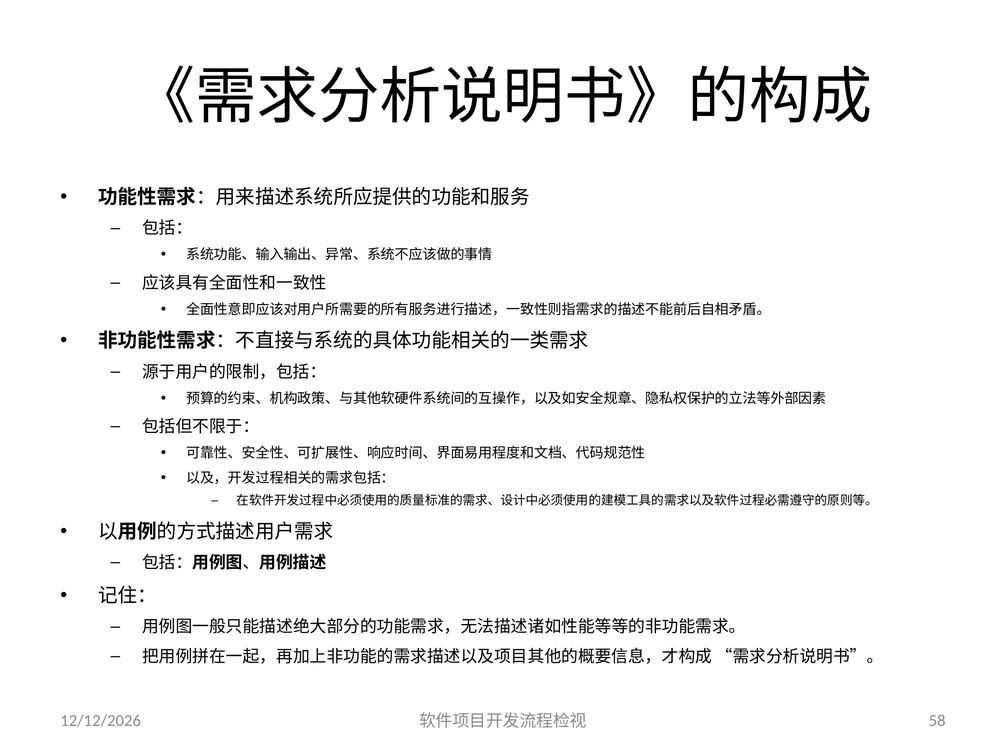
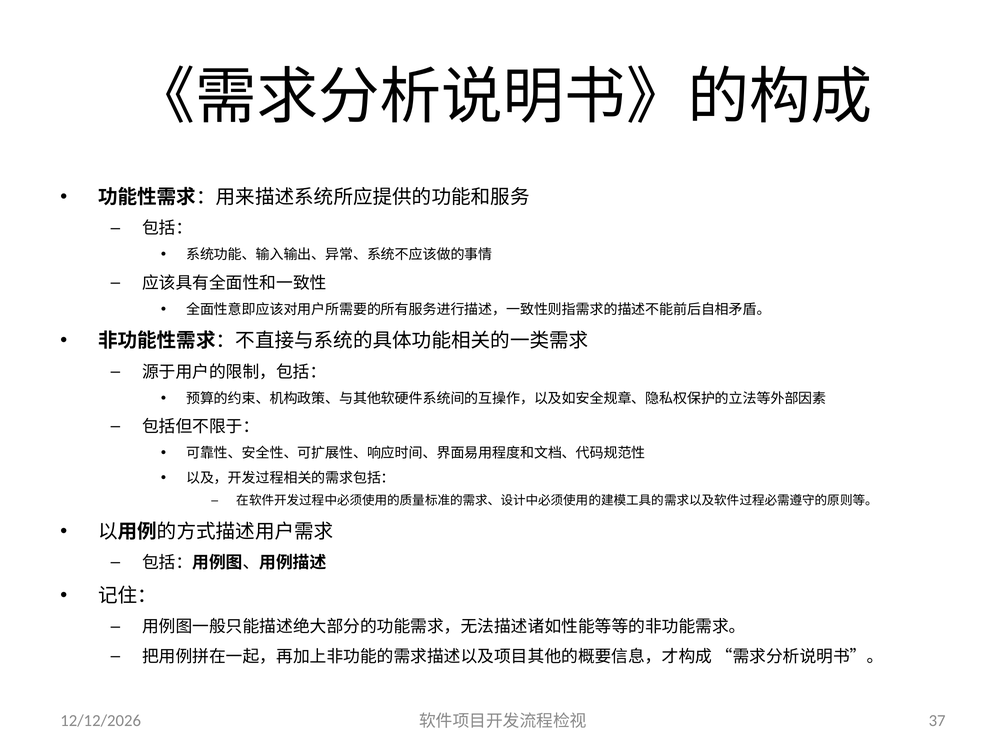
58: 58 -> 37 (937, 720)
